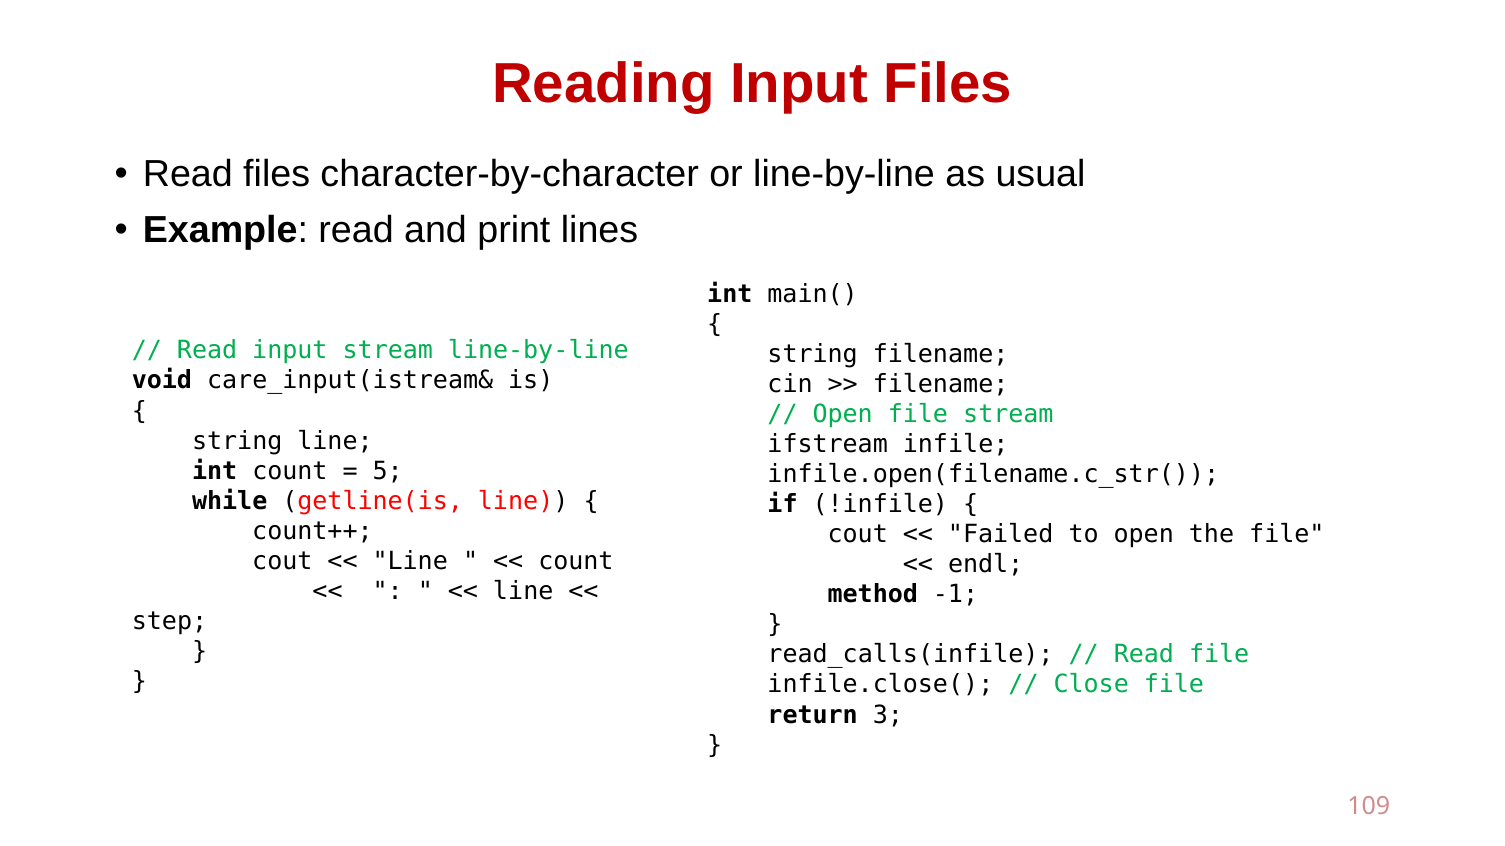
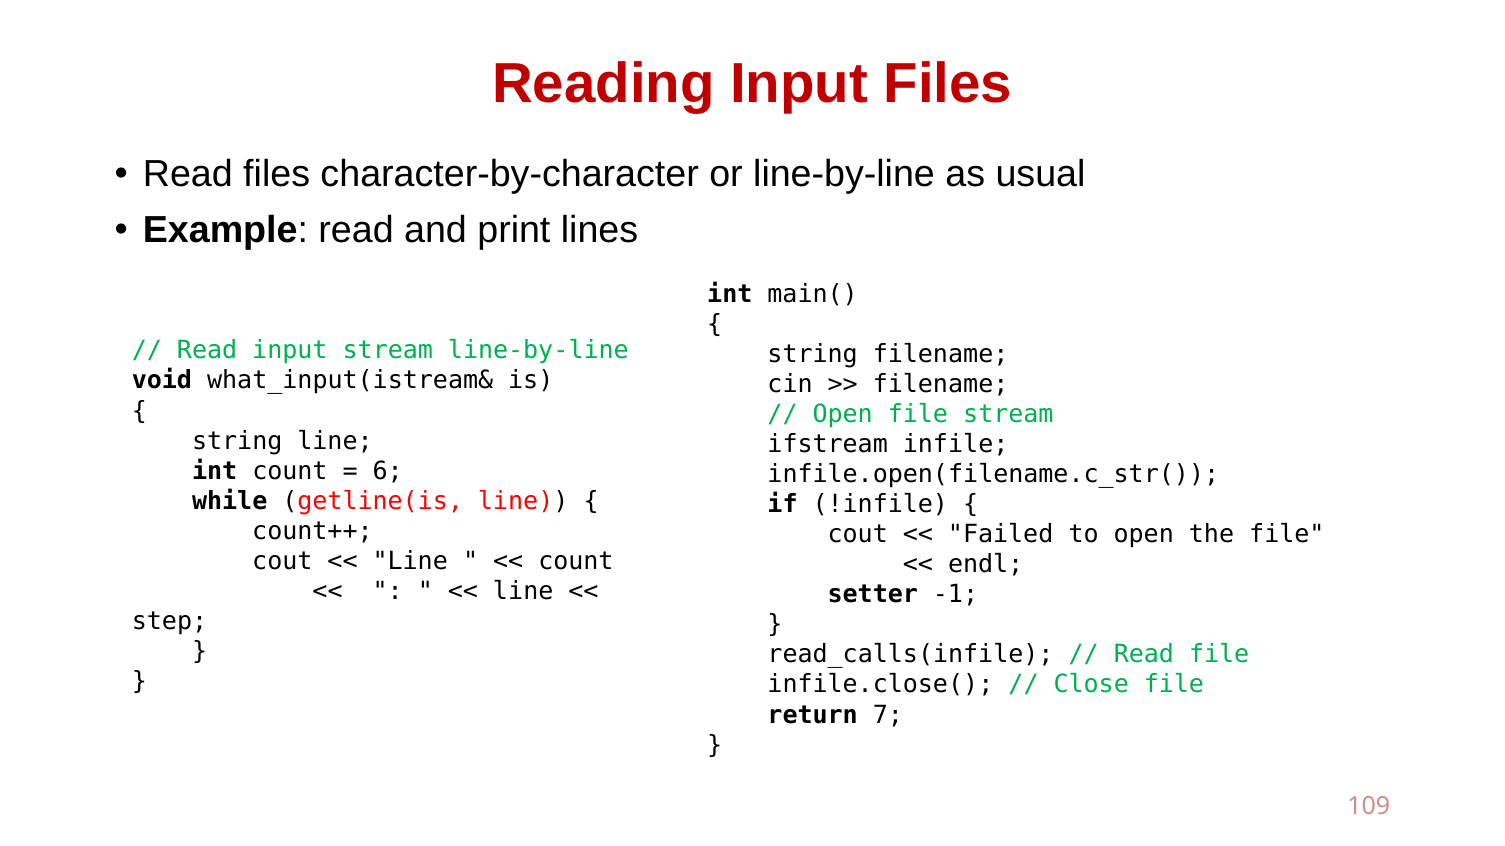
care_input(istream&: care_input(istream& -> what_input(istream& (350, 381)
5: 5 -> 6 (388, 471)
method: method -> setter (873, 595)
3: 3 -> 7 (888, 715)
